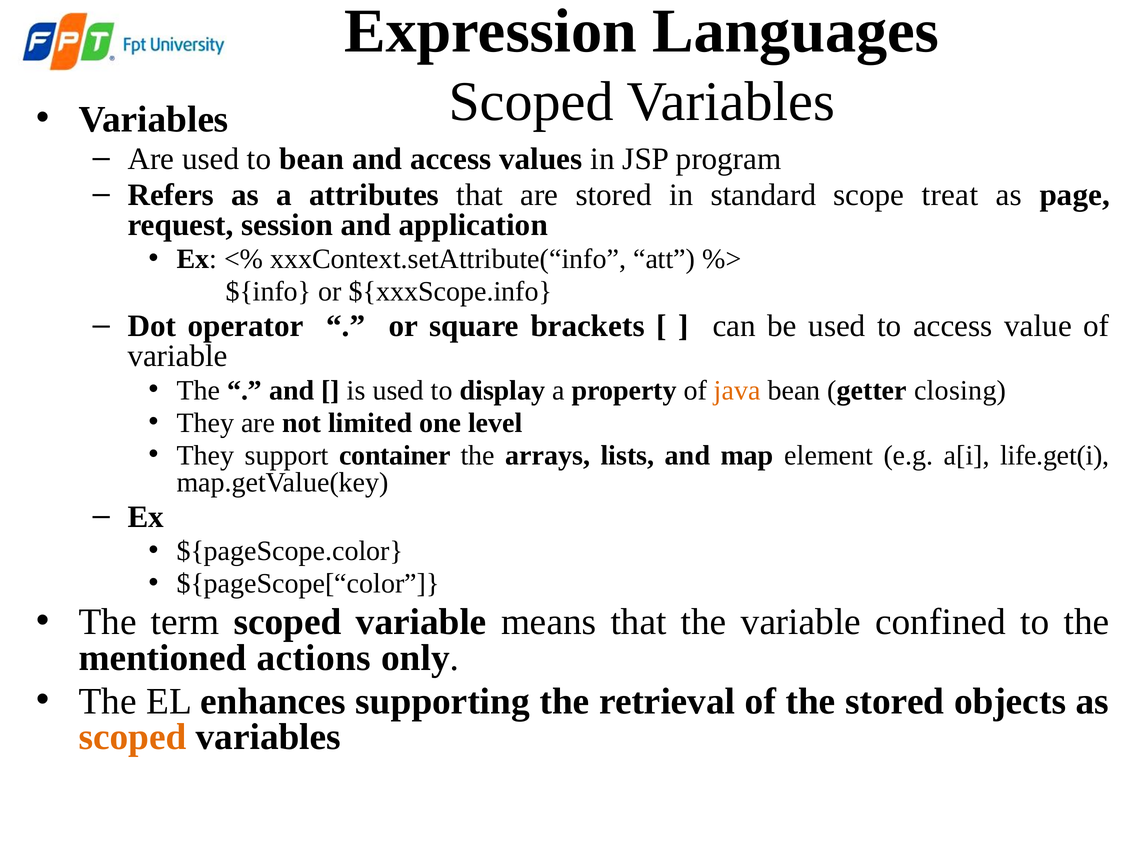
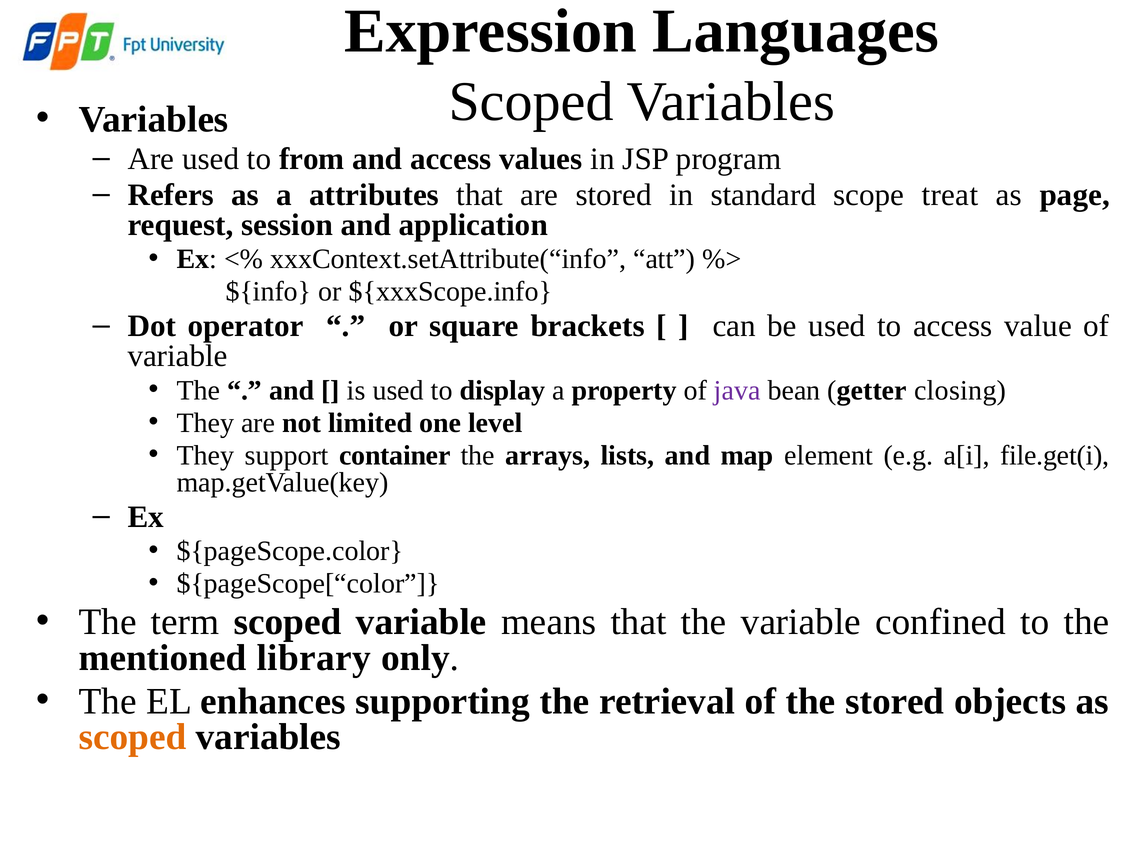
to bean: bean -> from (312, 159)
java colour: orange -> purple (737, 390)
life.get(i: life.get(i -> file.get(i (1055, 455)
actions: actions -> library (314, 658)
